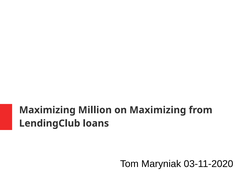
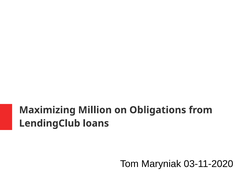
on Maximizing: Maximizing -> Obligations (158, 110)
